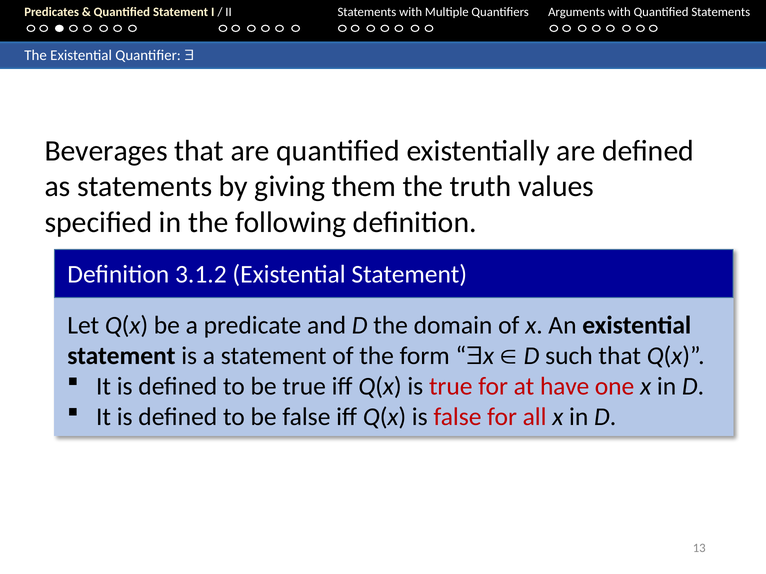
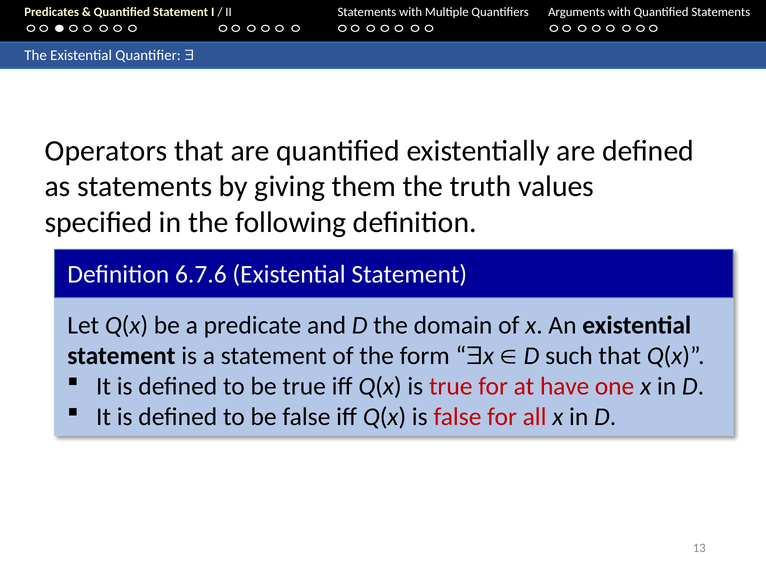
Beverages: Beverages -> Operators (106, 151)
3.1.2: 3.1.2 -> 6.7.6 (201, 274)
